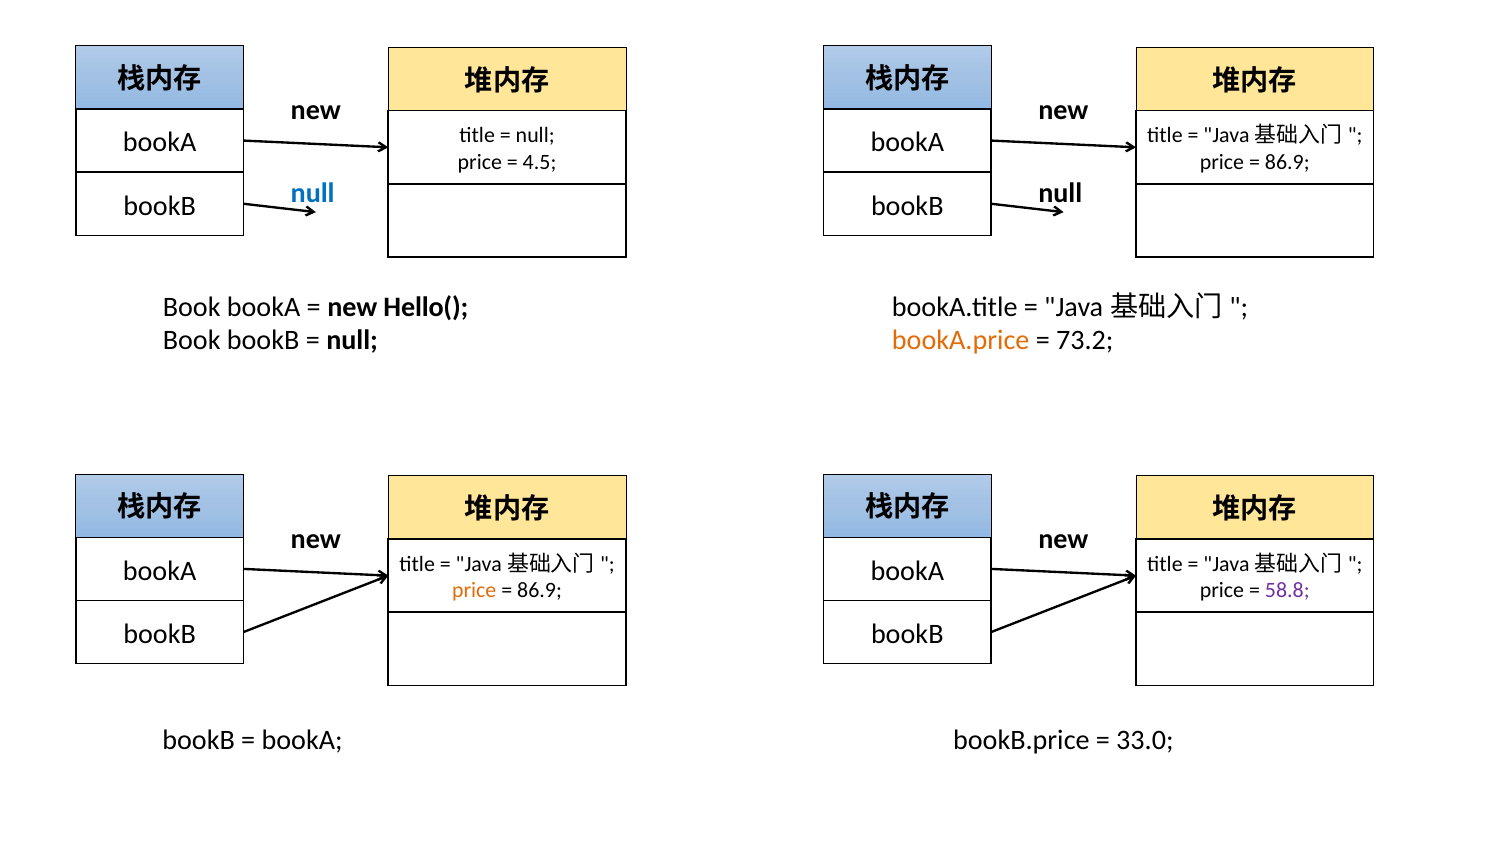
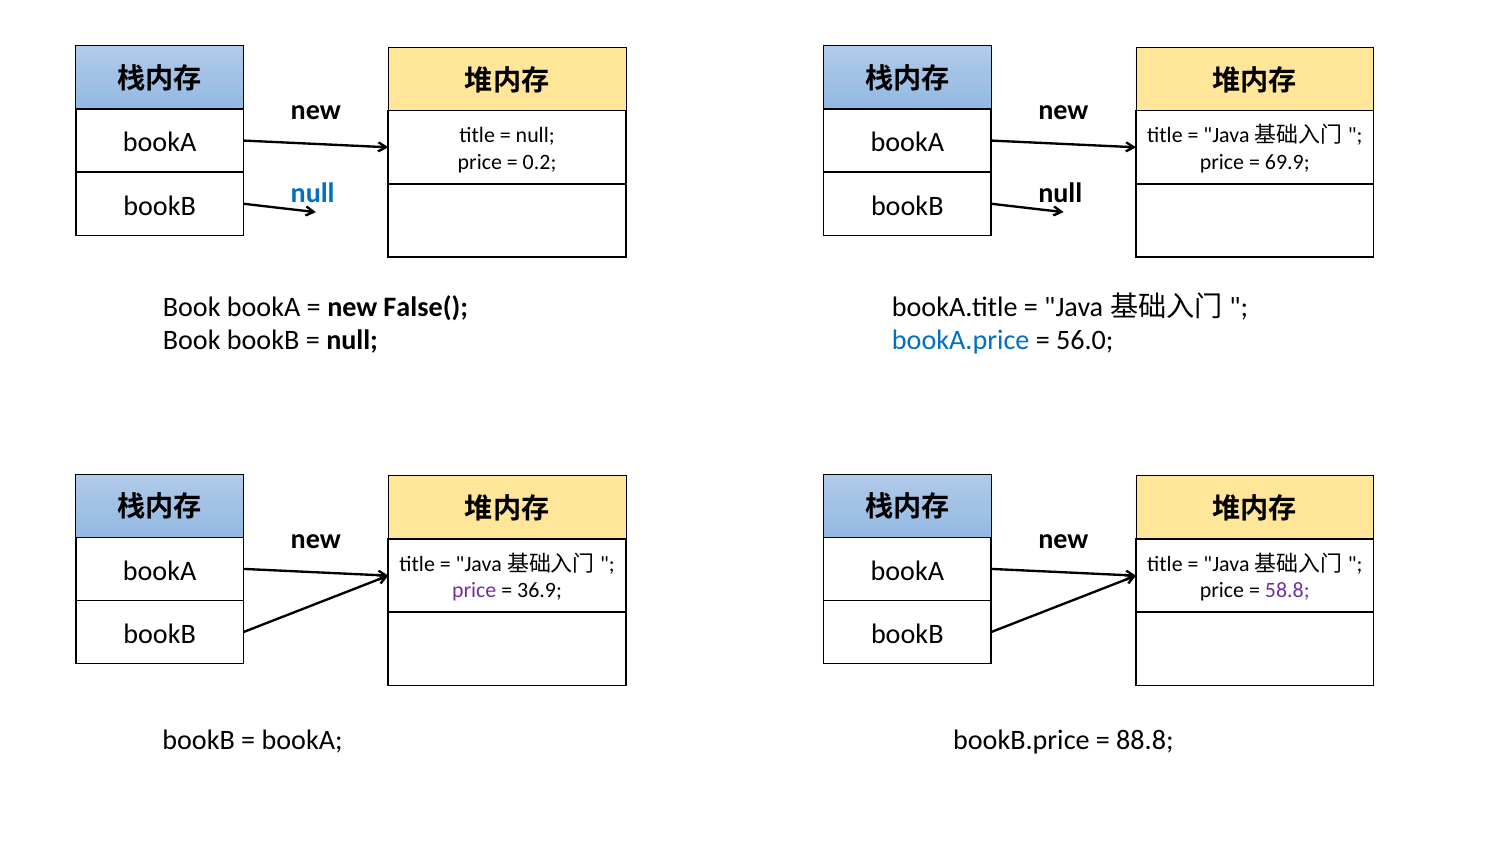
4.5: 4.5 -> 0.2 (540, 162)
86.9: 86.9 -> 69.9 (1287, 162)
Hello(: Hello( -> False( (426, 307)
bookA.price colour: orange -> blue (961, 341)
73.2: 73.2 -> 56.0 (1085, 341)
price colour: orange -> purple (474, 591)
86.9: 86.9 -> 36.9 (540, 591)
33.0: 33.0 -> 88.8 (1145, 741)
